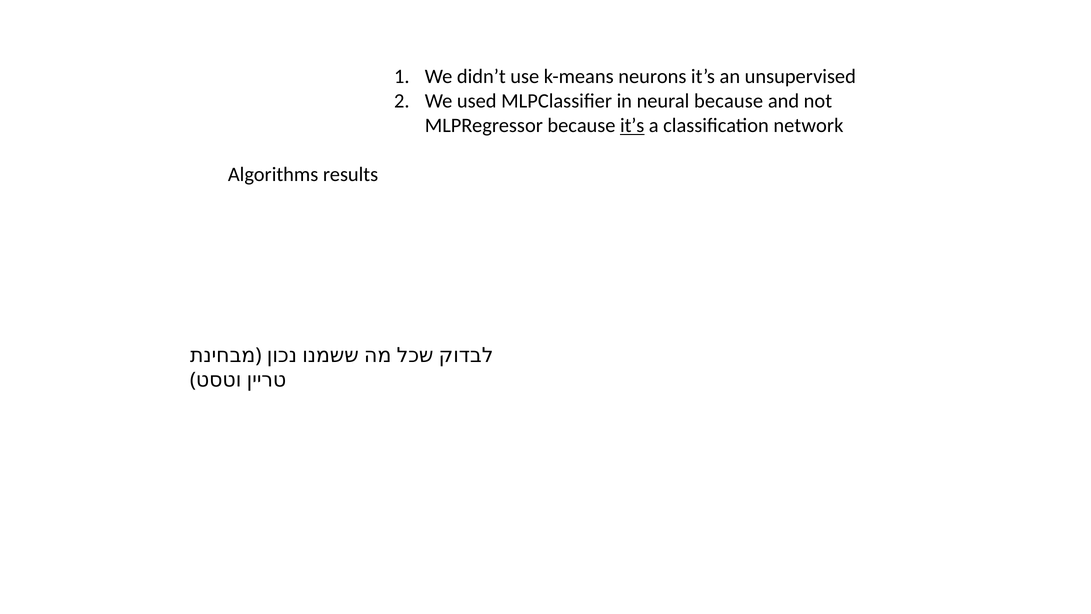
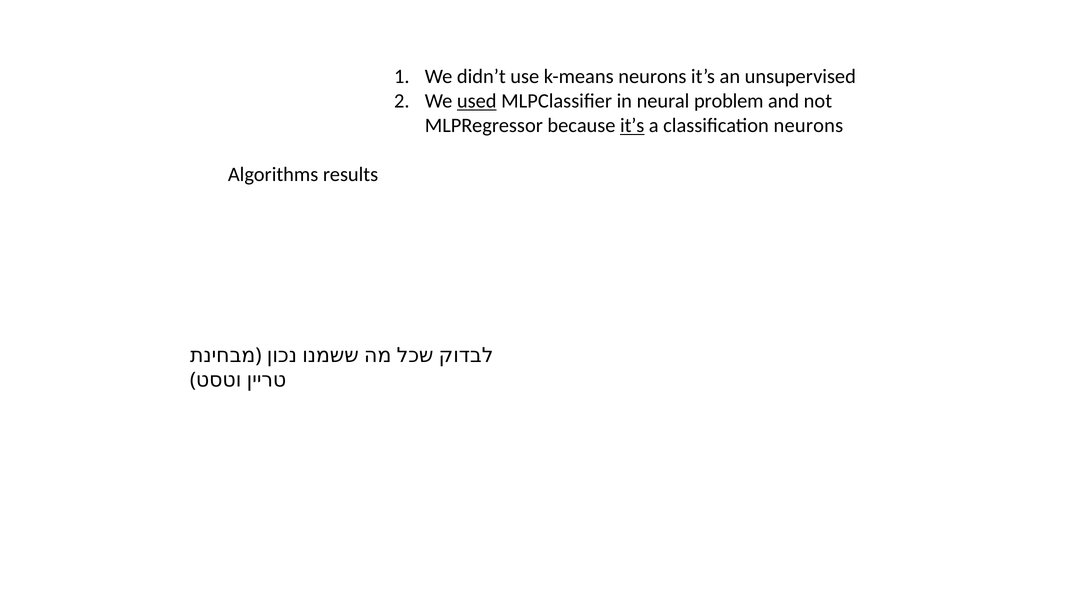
used underline: none -> present (477, 101)
neural because: because -> problem (729, 101)
classification network: network -> neurons (808, 126)
